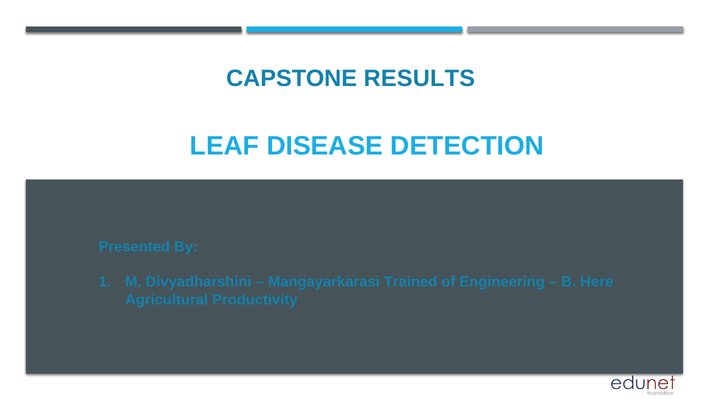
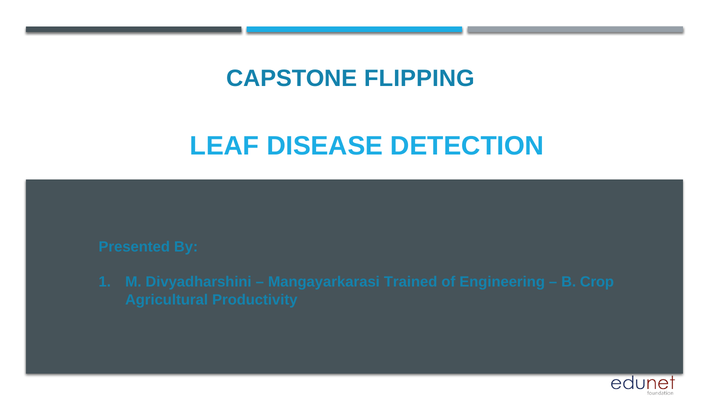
RESULTS: RESULTS -> FLIPPING (419, 79)
Here: Here -> Crop (597, 282)
